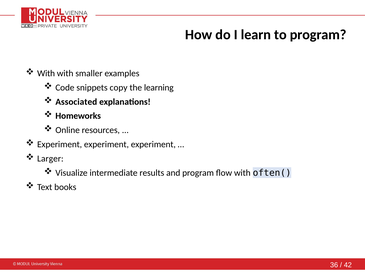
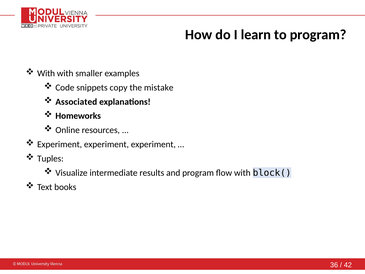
learning: learning -> mistake (159, 87)
Larger: Larger -> Tuples (50, 158)
often(: often( -> block( (272, 173)
